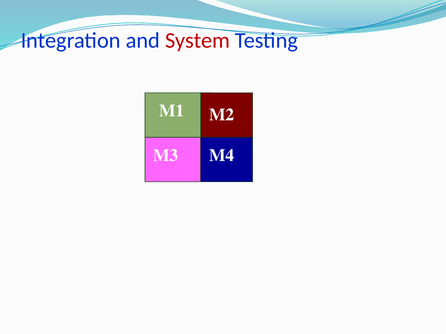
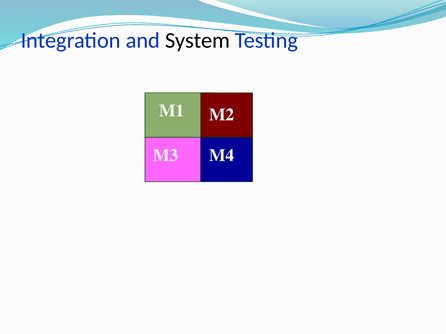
System colour: red -> black (197, 41)
